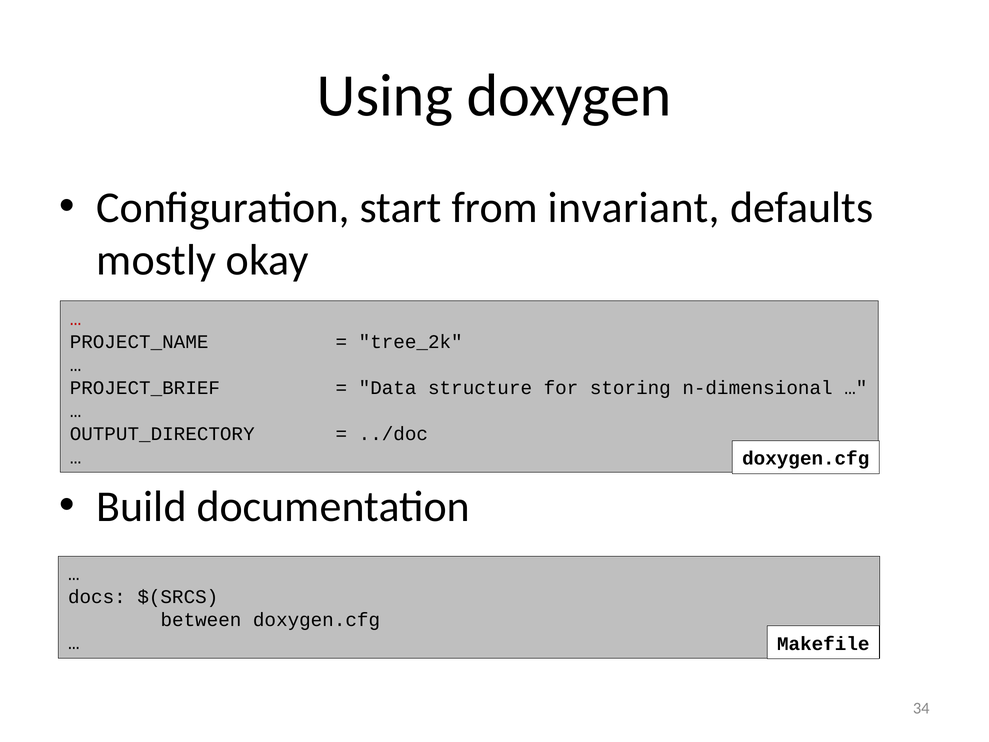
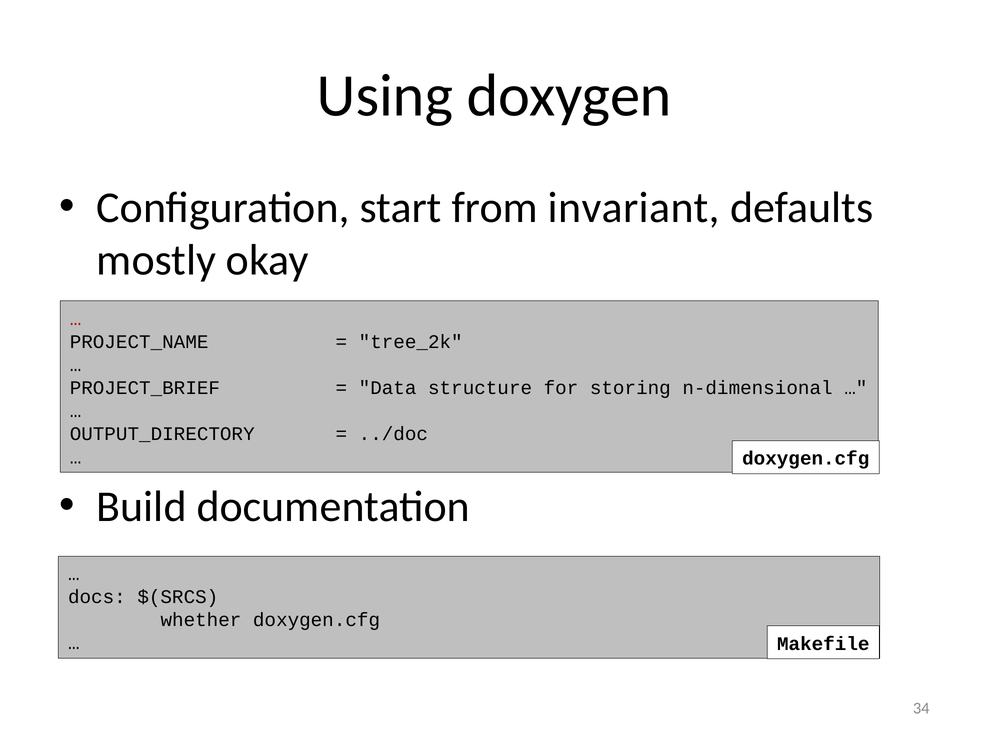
between: between -> whether (201, 620)
